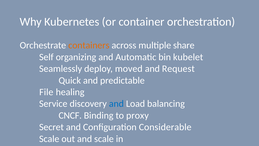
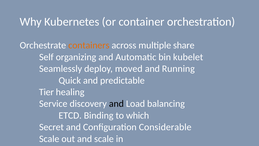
Request: Request -> Running (178, 69)
File: File -> Tier (46, 92)
and colour: blue -> black (116, 104)
CNCF: CNCF -> ETCD (70, 115)
proxy: proxy -> which (138, 115)
